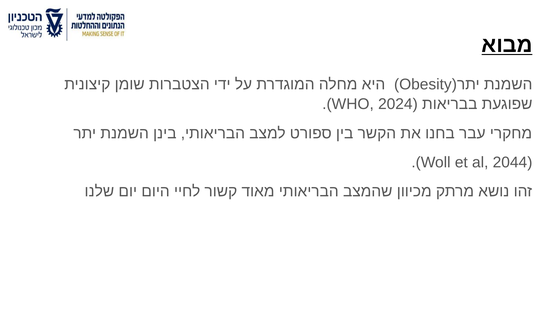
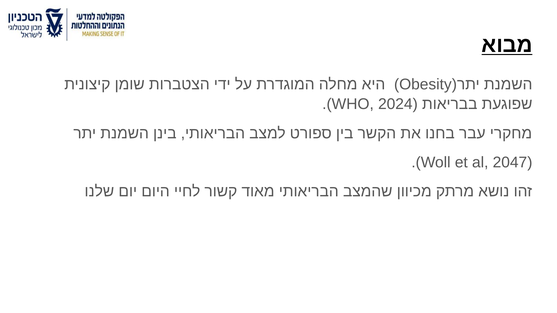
2044: 2044 -> 2047 (510, 162)
